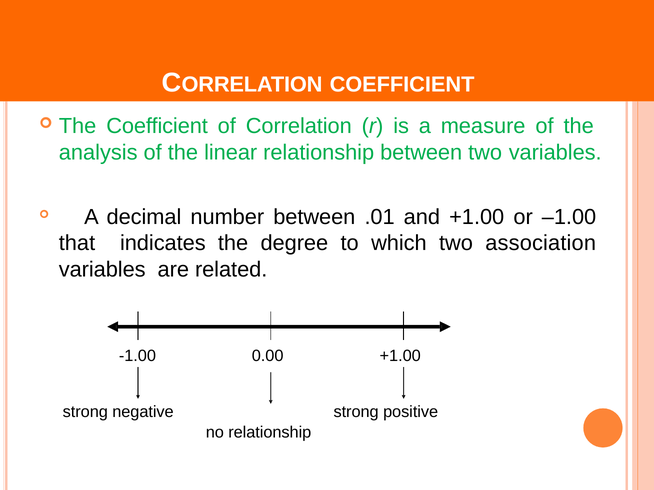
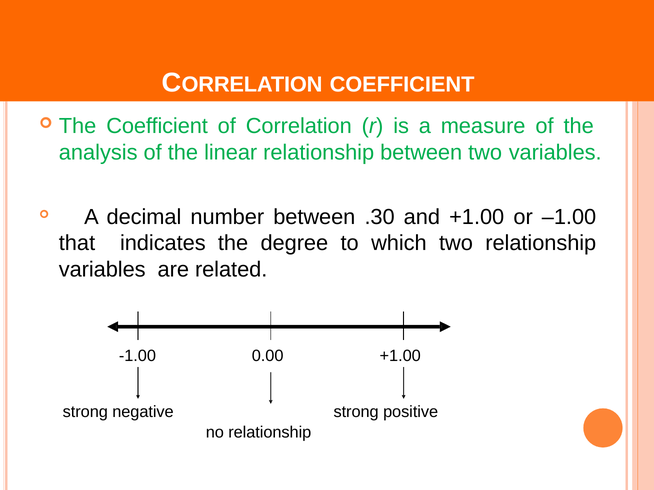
.01: .01 -> .30 (380, 217)
two association: association -> relationship (541, 244)
